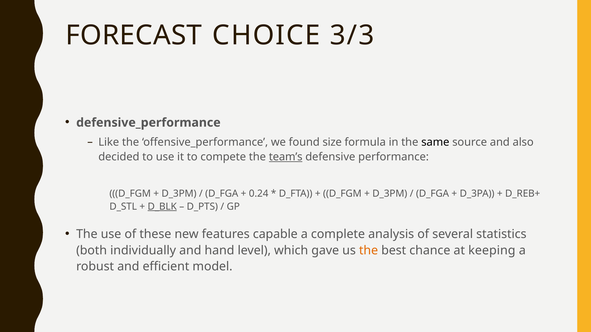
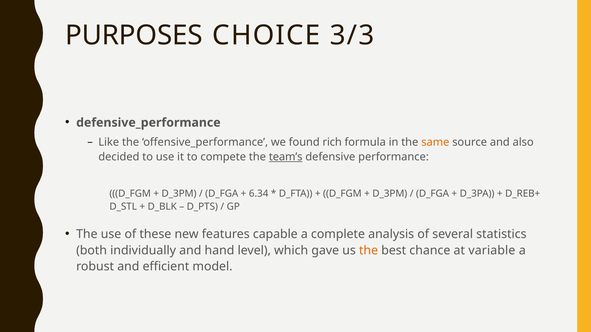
FORECAST: FORECAST -> PURPOSES (134, 36)
size: size -> rich (332, 142)
same colour: black -> orange (435, 142)
0.24: 0.24 -> 6.34 (259, 194)
D_BLK underline: present -> none (162, 207)
keeping: keeping -> variable (492, 251)
